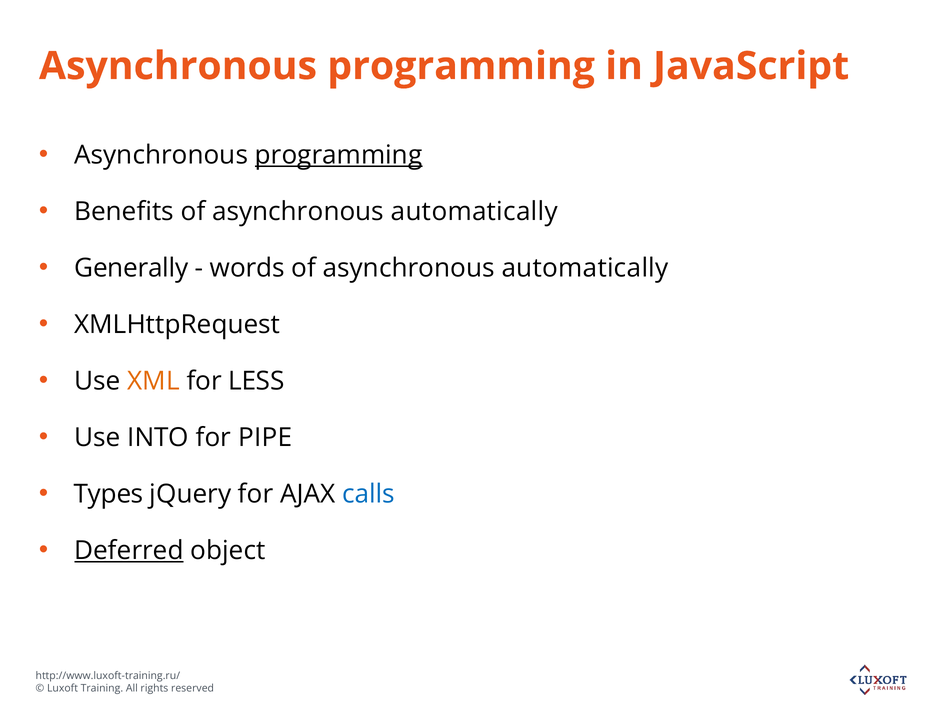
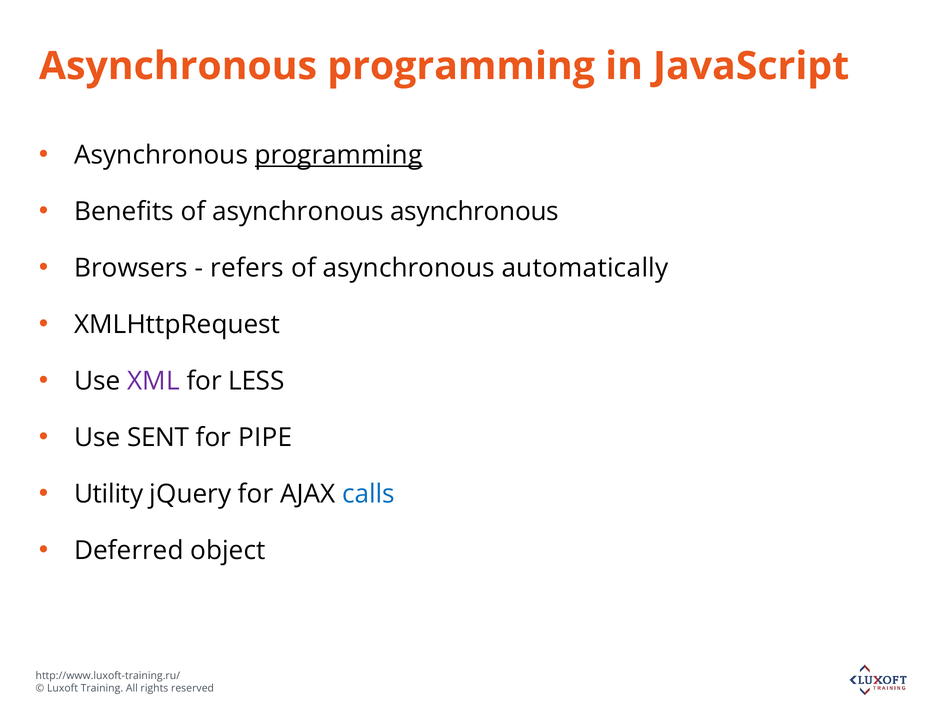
Benefits of asynchronous automatically: automatically -> asynchronous (475, 212)
Generally: Generally -> Browsers (131, 268)
words: words -> refers (247, 268)
XML colour: orange -> purple (154, 381)
INTO: INTO -> SENT (158, 438)
Types: Types -> Utility (109, 494)
Deferred underline: present -> none (129, 551)
